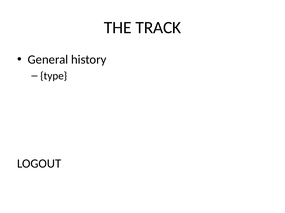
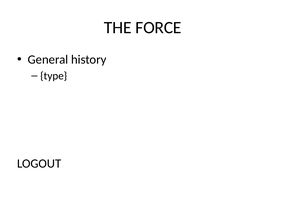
TRACK: TRACK -> FORCE (158, 28)
